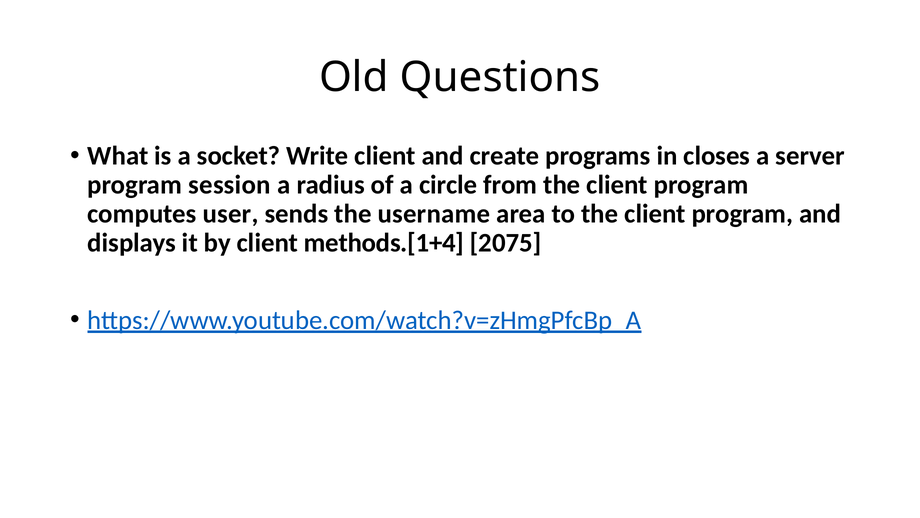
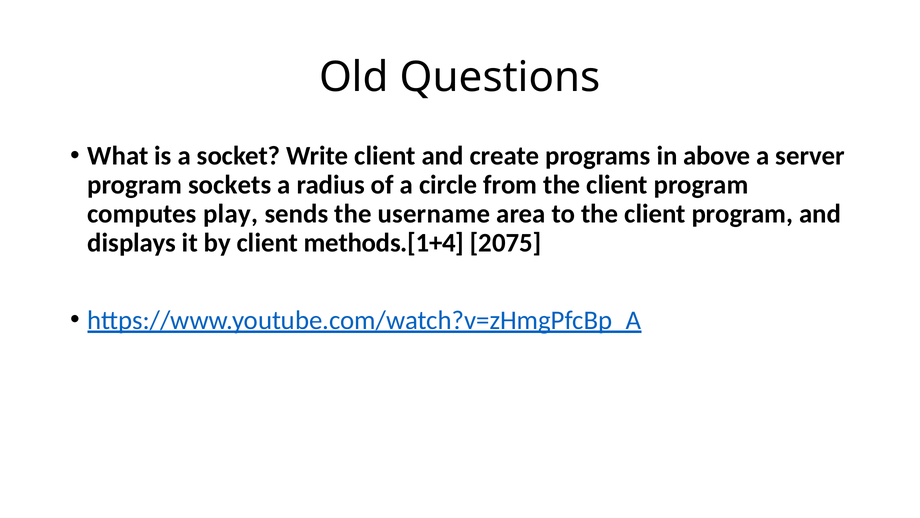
closes: closes -> above (717, 156)
session: session -> sockets (230, 185)
user: user -> play (230, 214)
